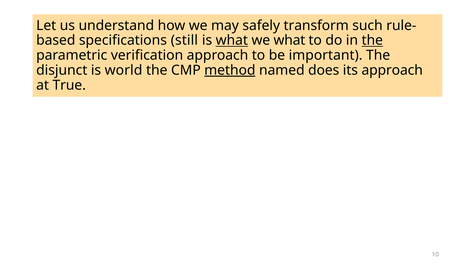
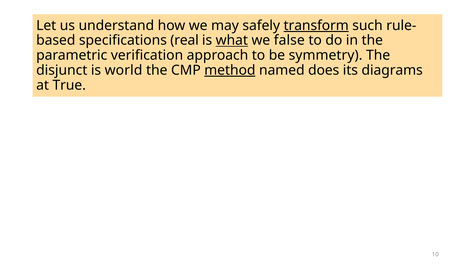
transform underline: none -> present (316, 26)
still: still -> real (185, 40)
we what: what -> false (289, 40)
the underline: present -> none (372, 40)
important: important -> symmetry (326, 55)
its approach: approach -> diagrams (392, 70)
